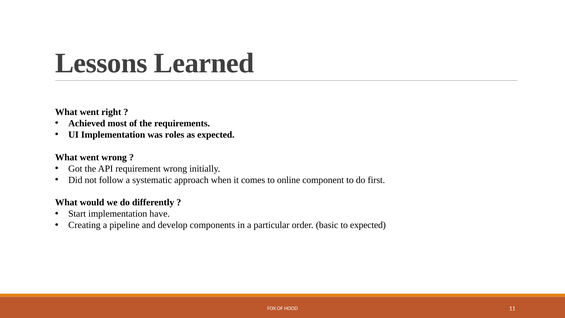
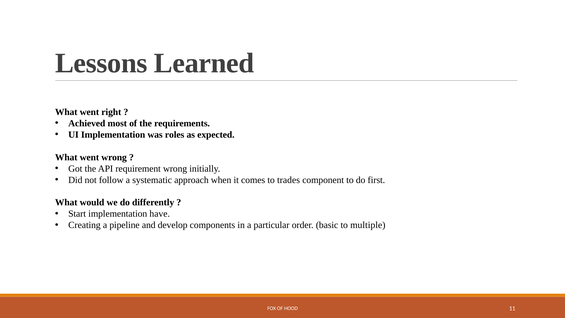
online: online -> trades (289, 180)
to expected: expected -> multiple (368, 225)
